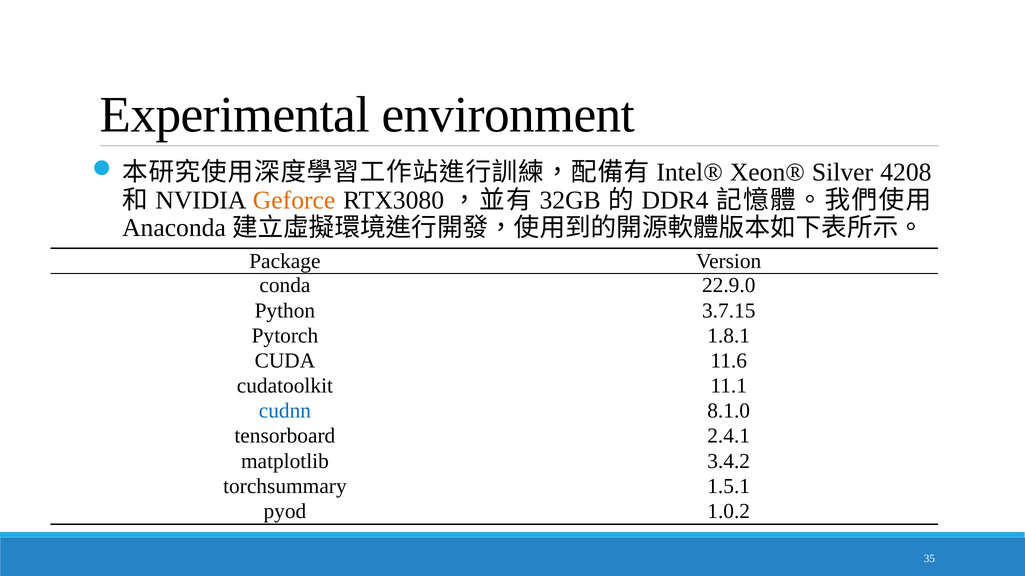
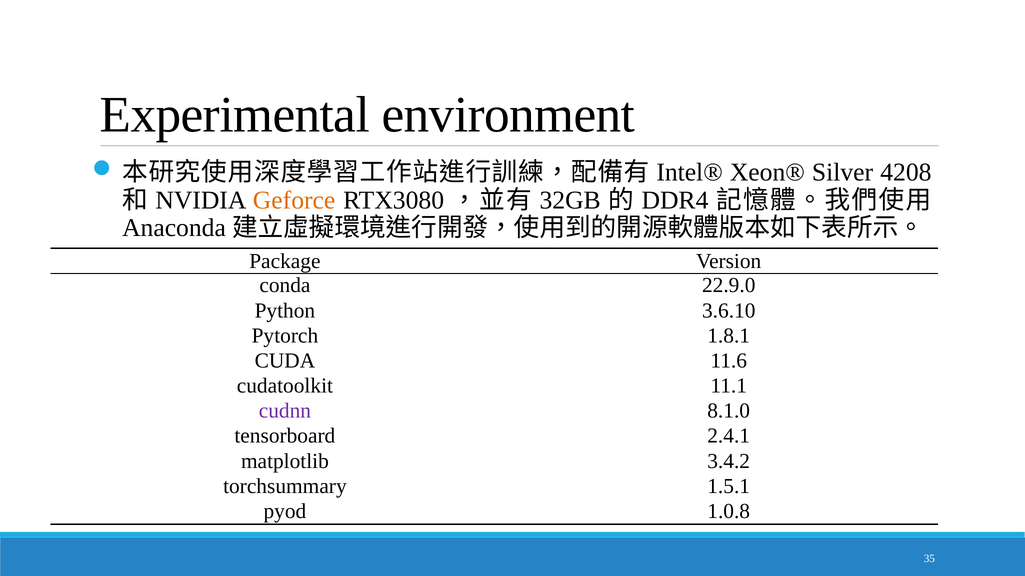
3.7.15: 3.7.15 -> 3.6.10 (729, 311)
cudnn colour: blue -> purple (285, 411)
1.0.2: 1.0.2 -> 1.0.8 (729, 512)
